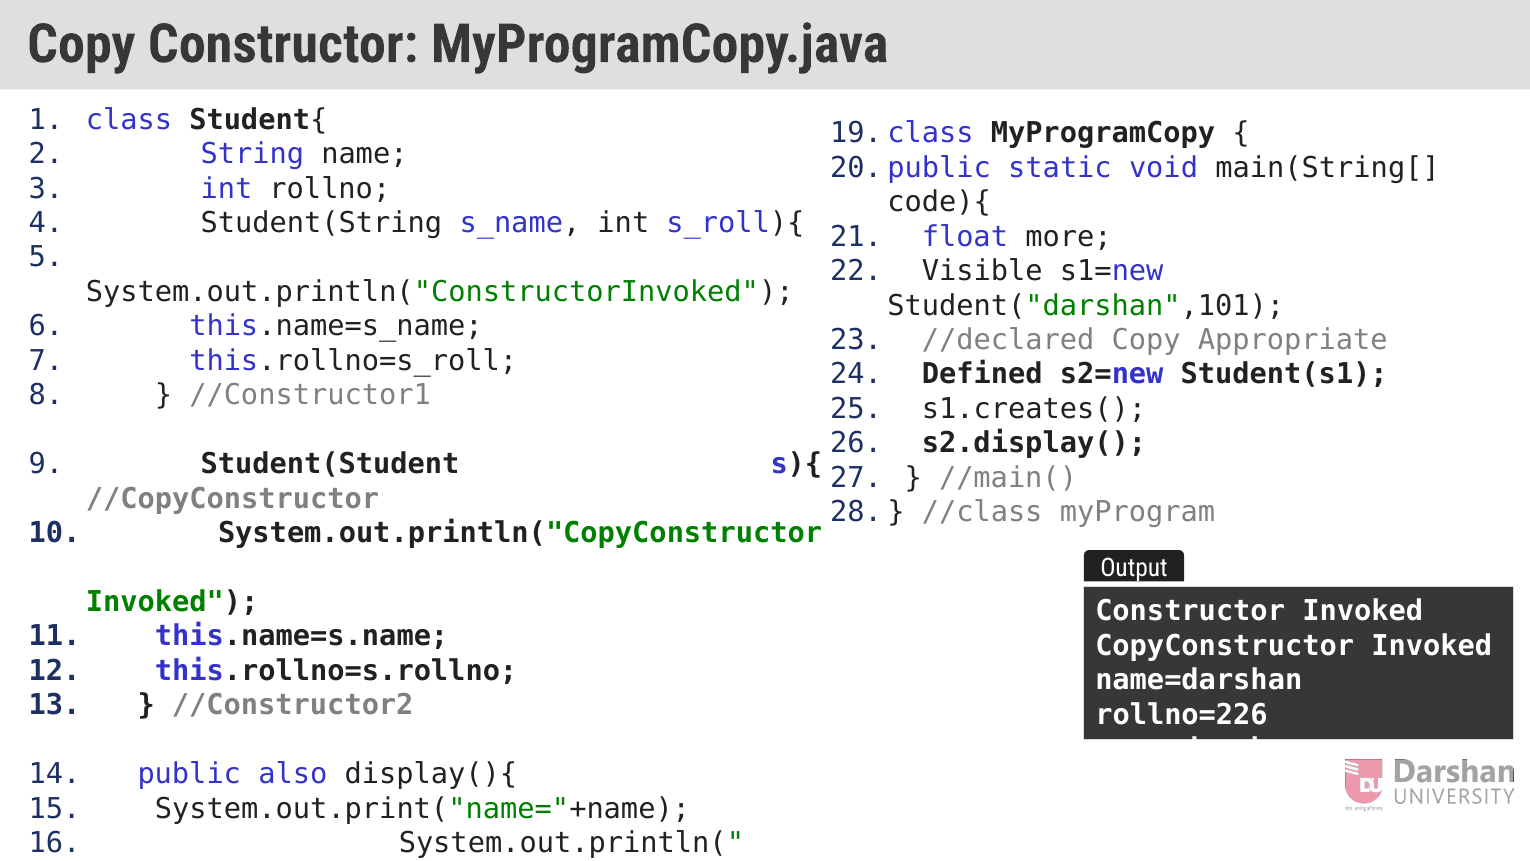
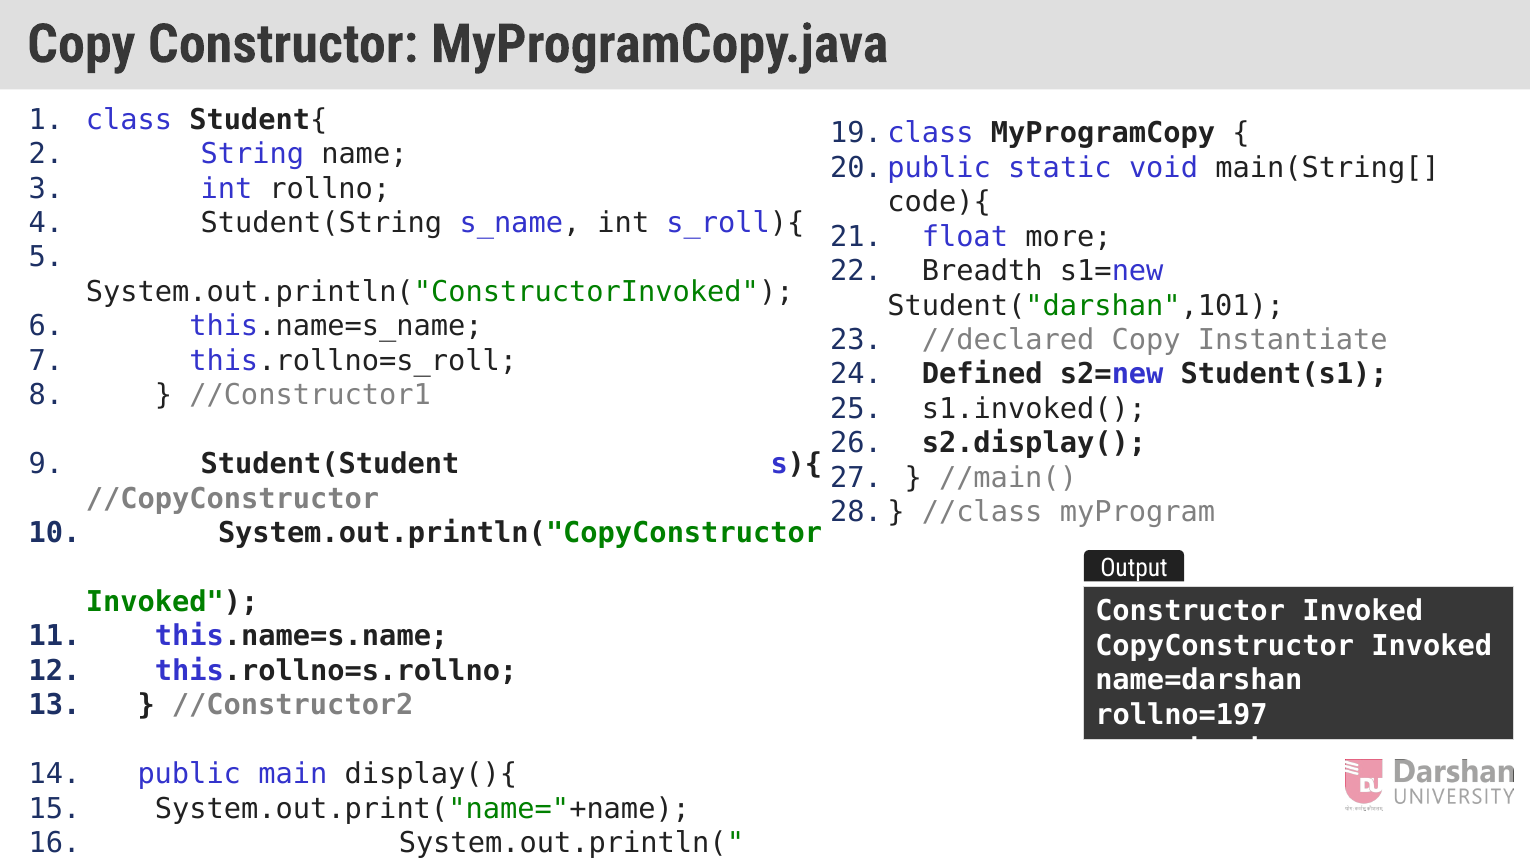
Visible: Visible -> Breadth (982, 271)
Appropriate: Appropriate -> Instantiate (1293, 340)
s1.creates(: s1.creates( -> s1.invoked( (1034, 409)
rollno=226: rollno=226 -> rollno=197 (1182, 714)
also: also -> main (293, 774)
